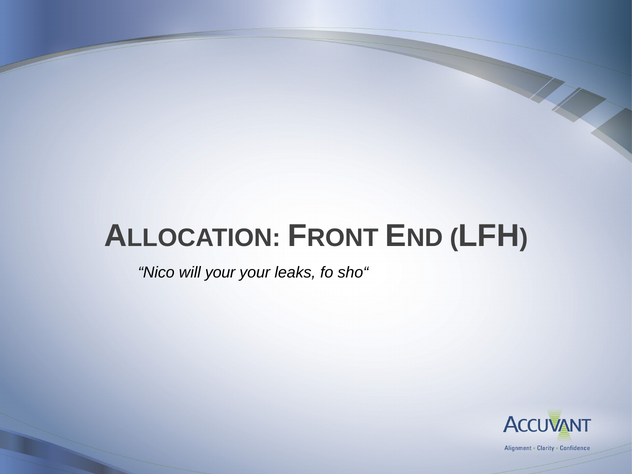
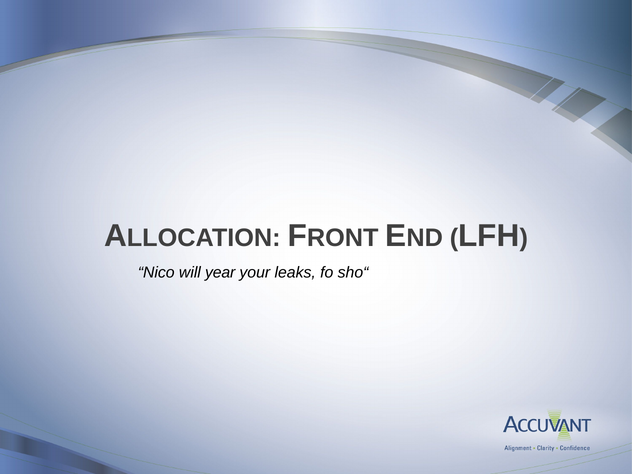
will your: your -> year (220, 273)
